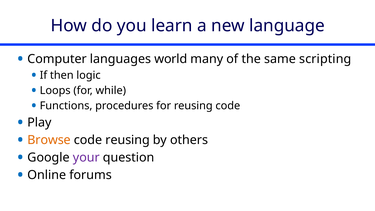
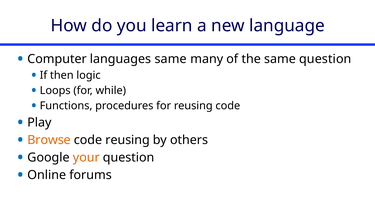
languages world: world -> same (171, 59)
same scripting: scripting -> question (325, 59)
your colour: purple -> orange (86, 157)
